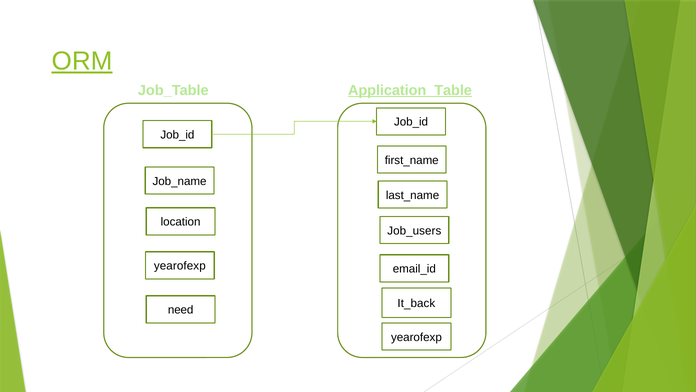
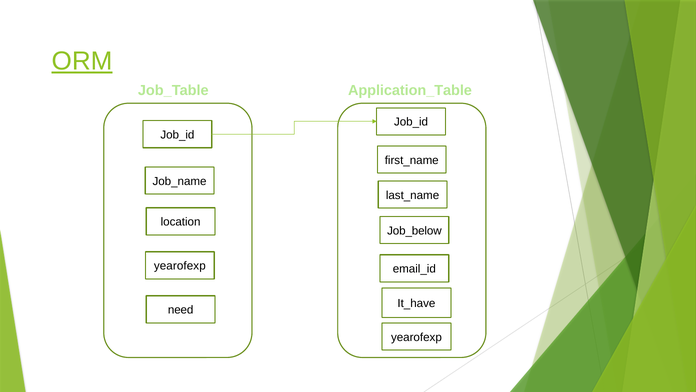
Application_Table underline: present -> none (410, 90)
Job_users: Job_users -> Job_below (414, 231)
It_back: It_back -> It_have (416, 303)
